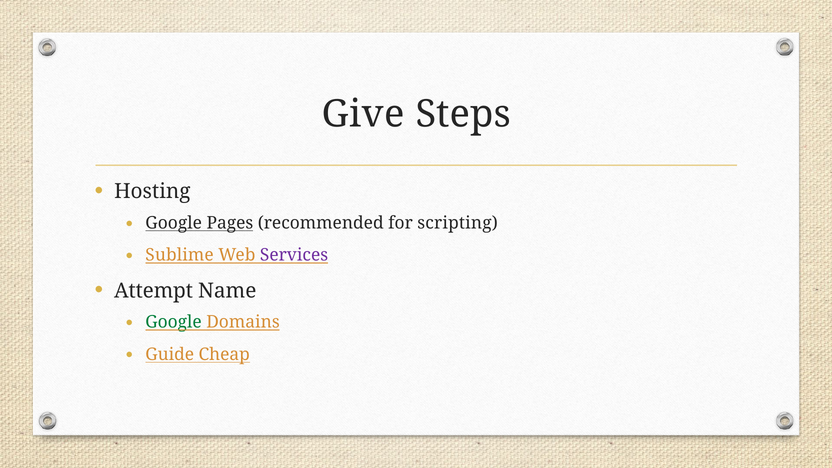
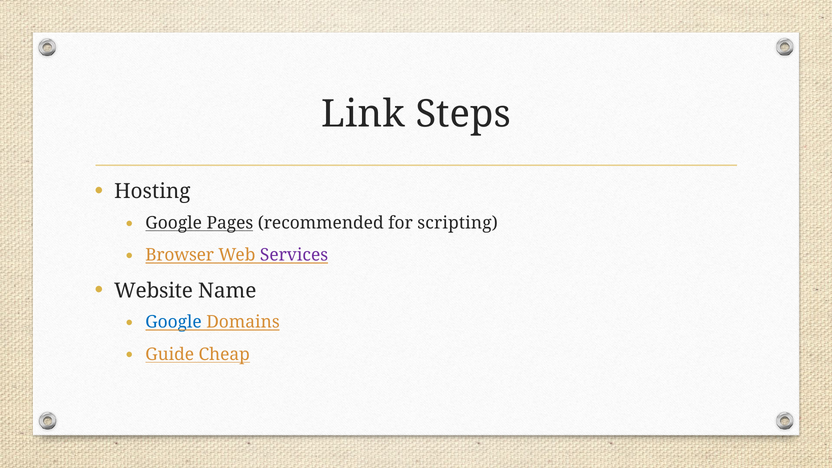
Give: Give -> Link (363, 114)
Sublime: Sublime -> Browser (180, 255)
Attempt: Attempt -> Website (154, 291)
Google colour: green -> blue (174, 322)
